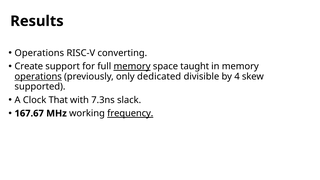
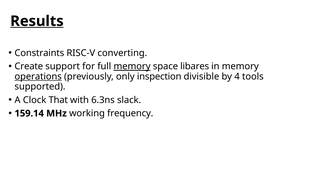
Results underline: none -> present (37, 21)
Operations: Operations -> Constraints (39, 53)
taught: taught -> libares (195, 66)
dedicated: dedicated -> inspection (159, 76)
skew: skew -> tools (253, 76)
7.3ns: 7.3ns -> 6.3ns (103, 100)
167.67: 167.67 -> 159.14 (29, 113)
frequency underline: present -> none (130, 113)
